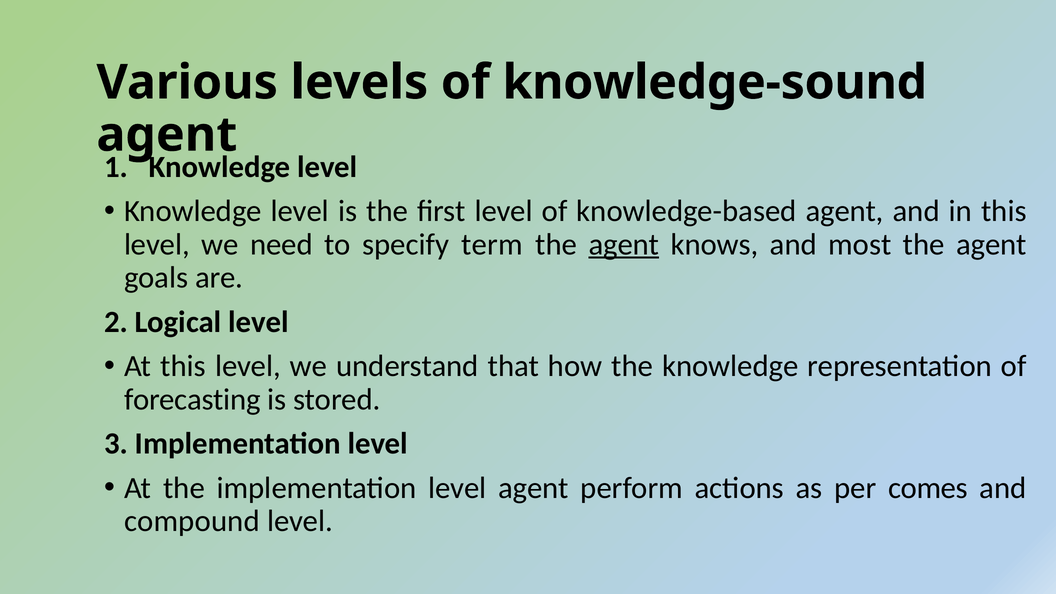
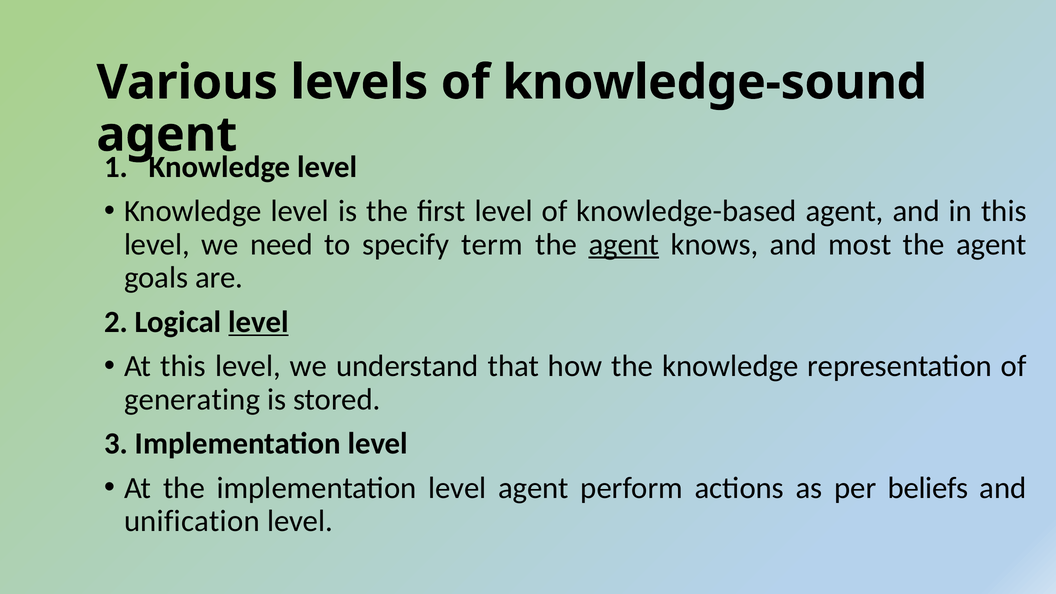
level underline: none -> present (259, 322)
forecasting: forecasting -> generating (192, 399)
comes: comes -> beliefs (928, 488)
compound: compound -> unification (192, 521)
